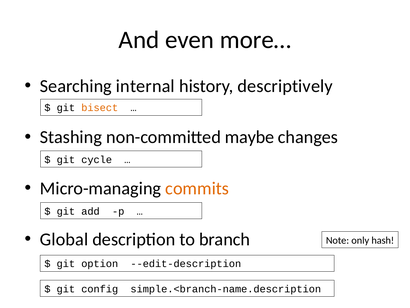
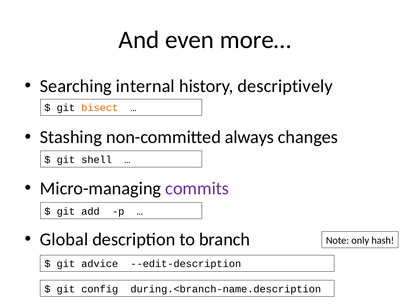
maybe: maybe -> always (250, 137)
cycle: cycle -> shell (97, 159)
commits colour: orange -> purple (197, 188)
option: option -> advice (100, 263)
simple.<branch-name.description: simple.<branch-name.description -> during.<branch-name.description (226, 289)
